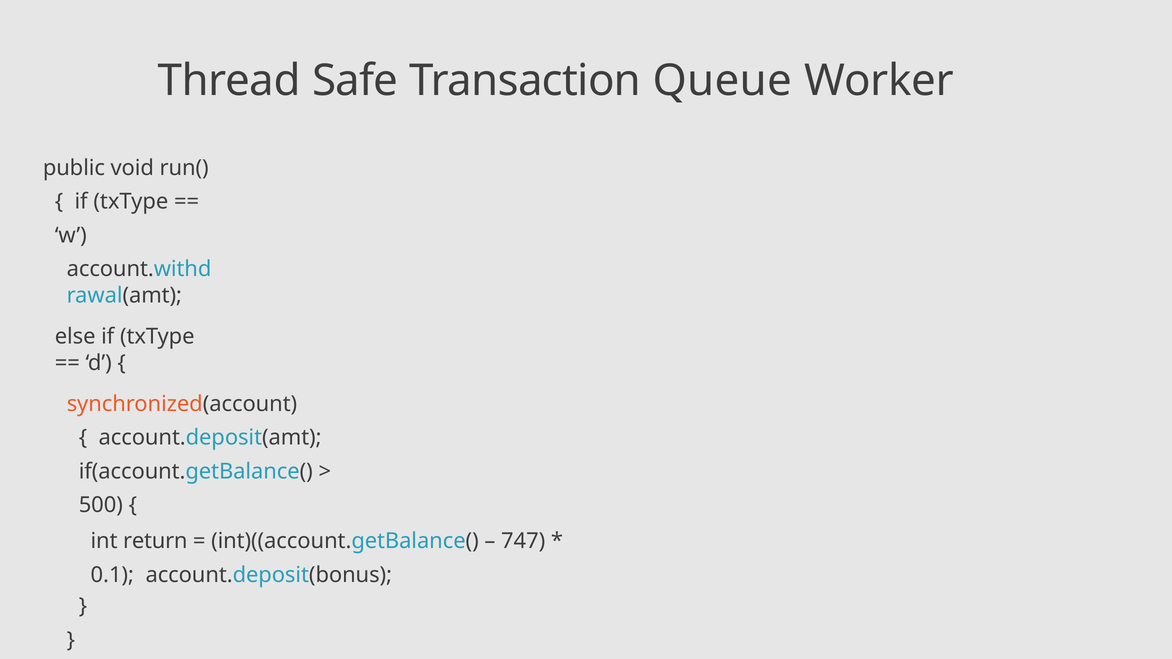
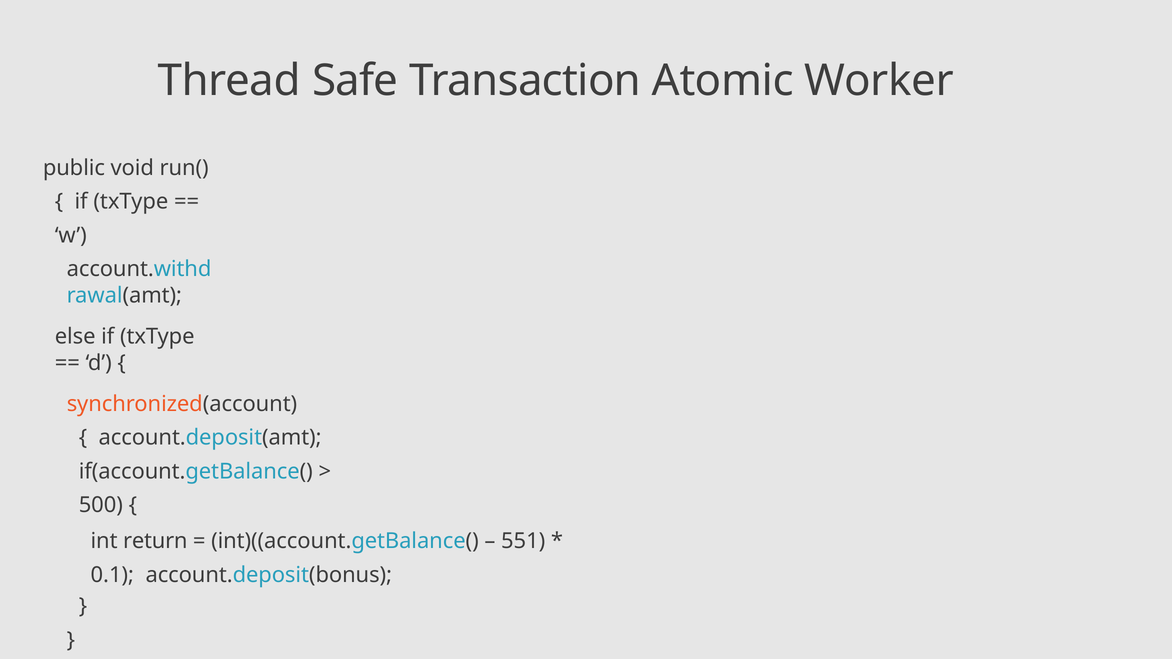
Queue: Queue -> Atomic (723, 81)
747: 747 -> 551 (523, 541)
